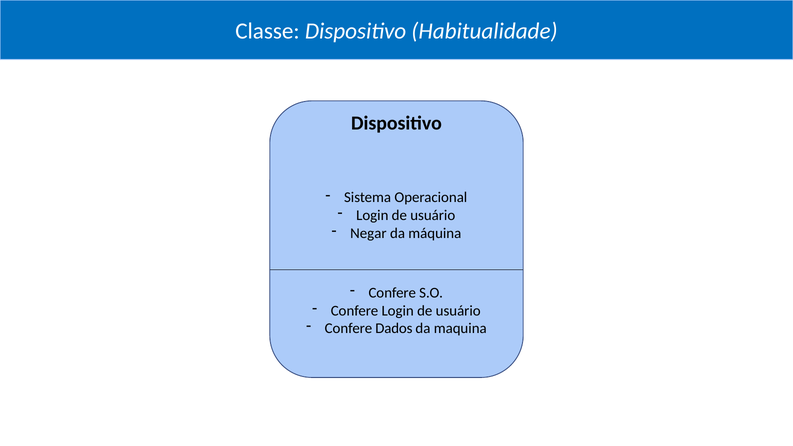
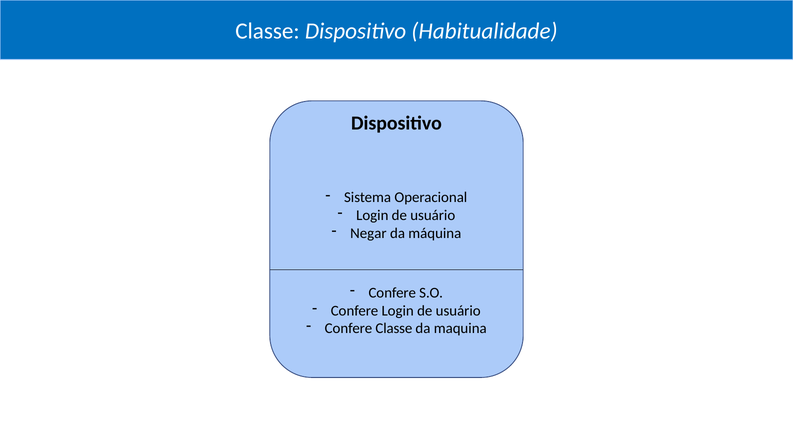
Confere Dados: Dados -> Classe (394, 329)
